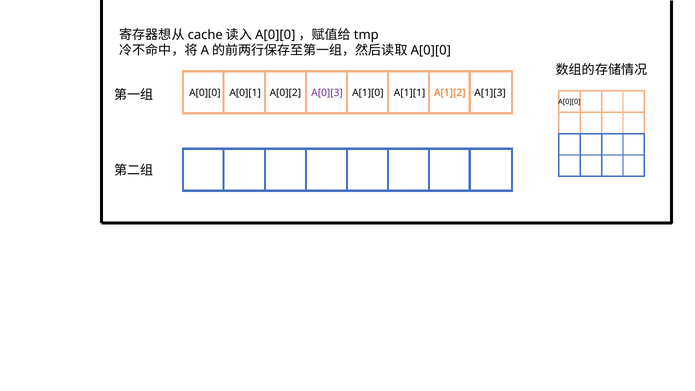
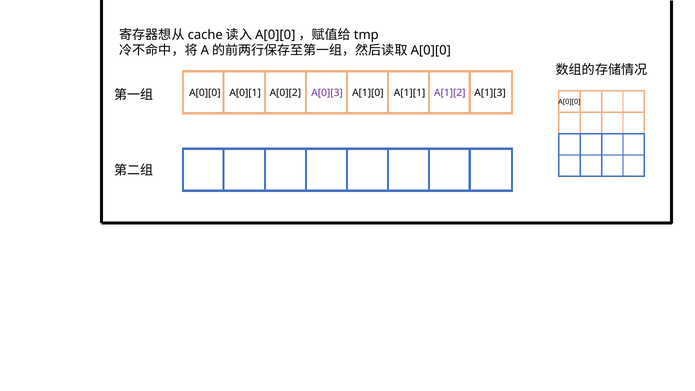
A[1][2 colour: orange -> purple (450, 93)
